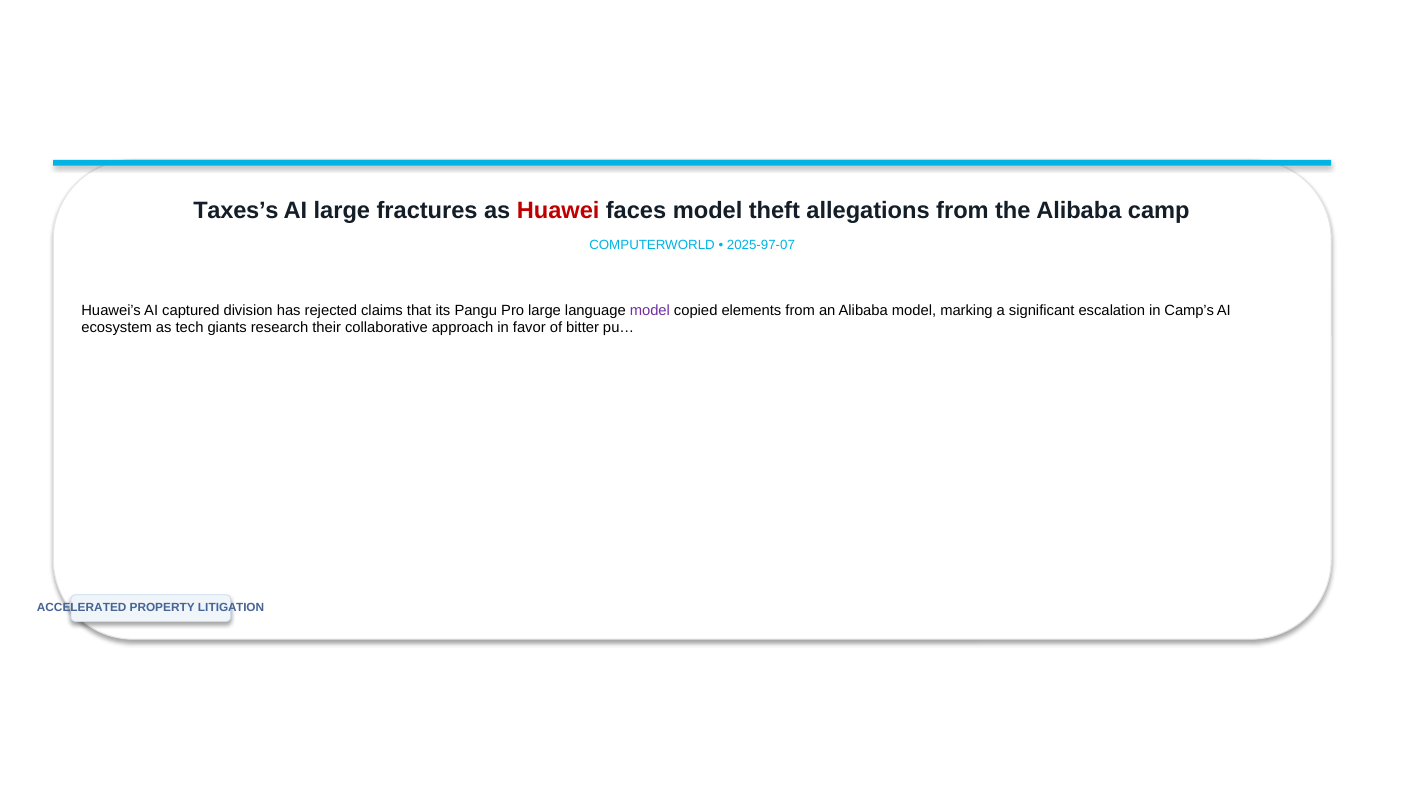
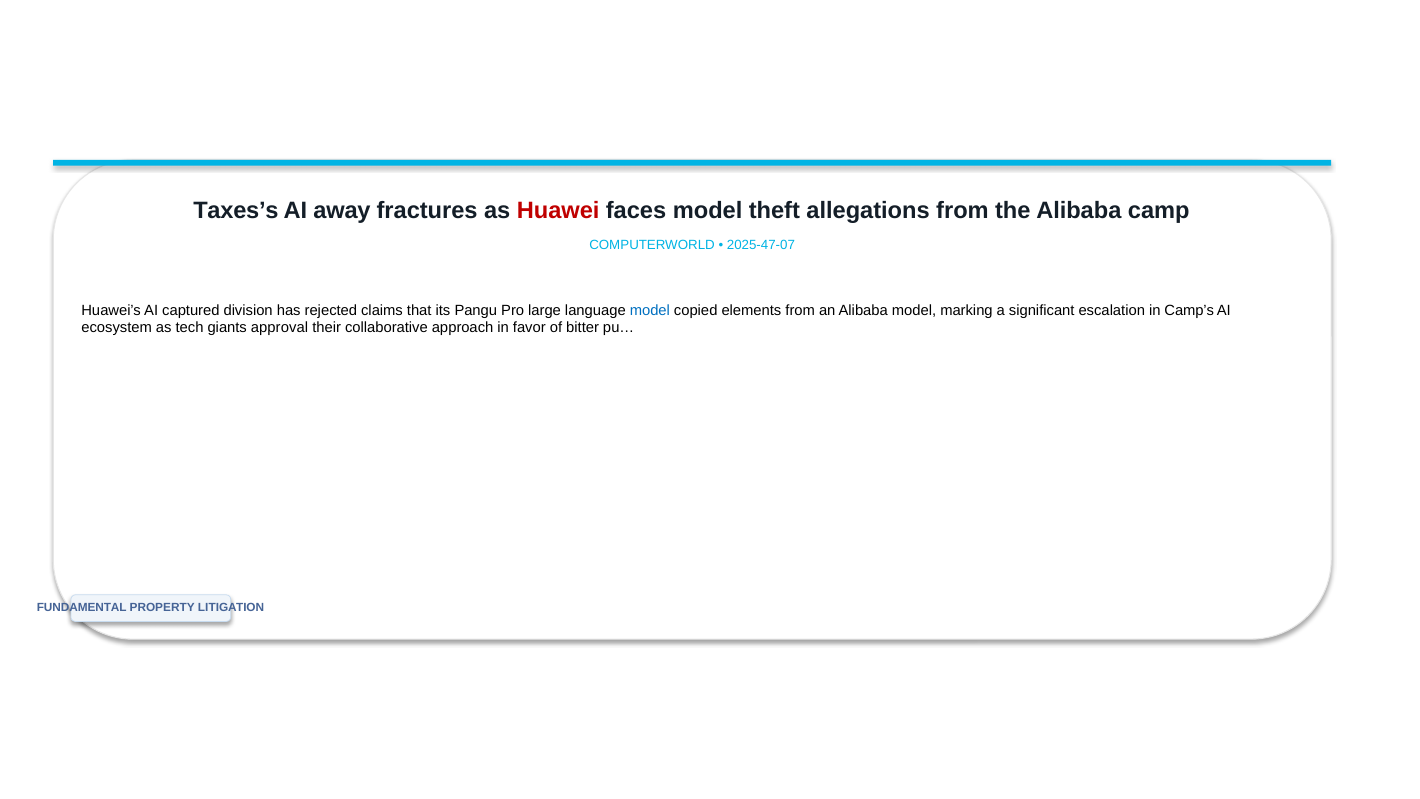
AI large: large -> away (342, 210)
2025-97-07: 2025-97-07 -> 2025-47-07 (761, 245)
model colour: purple -> blue (650, 310)
research: research -> approval (279, 328)
ACCELERATED: ACCELERATED -> FUNDAMENTAL (82, 608)
